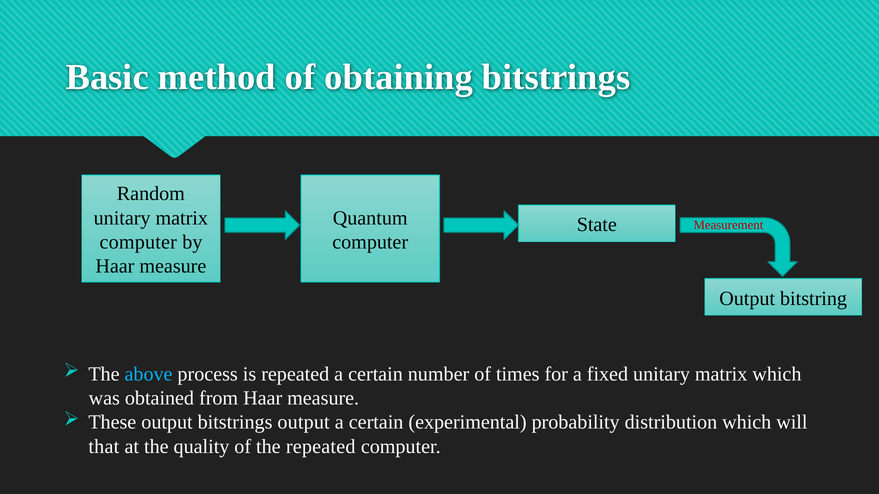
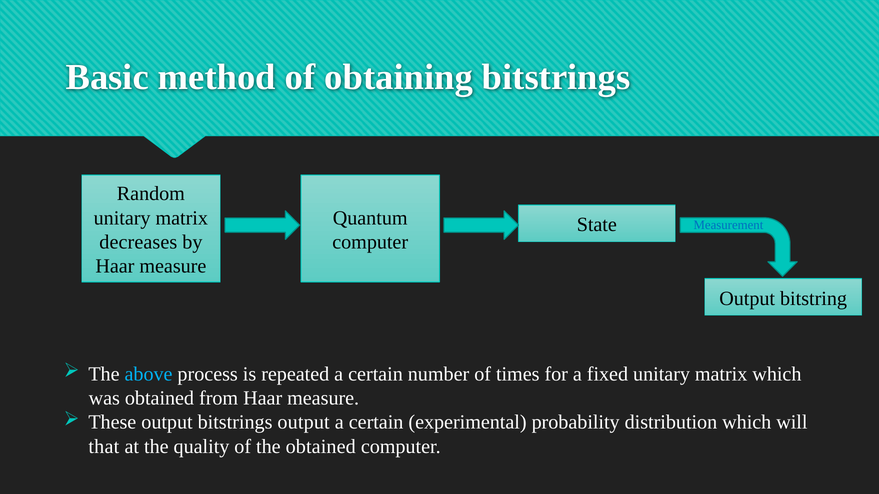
Measurement colour: red -> blue (728, 225)
computer: computer -> decreases (138, 242)
the repeated: repeated -> obtained (321, 447)
